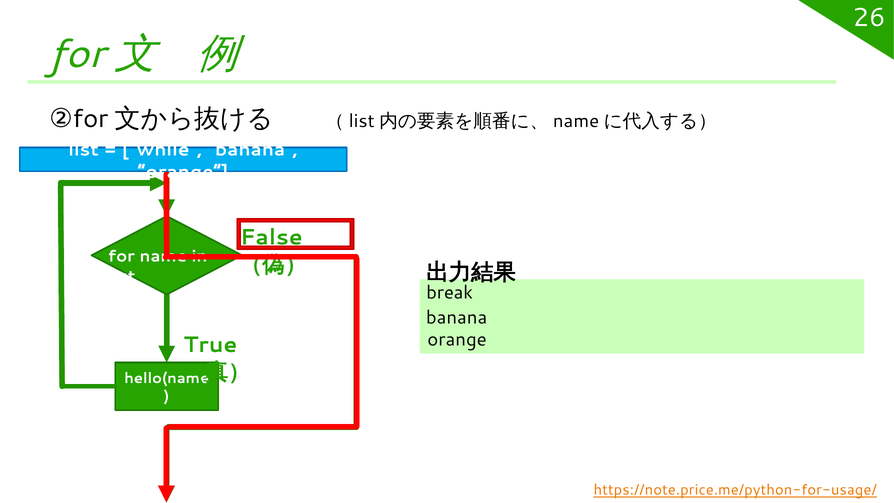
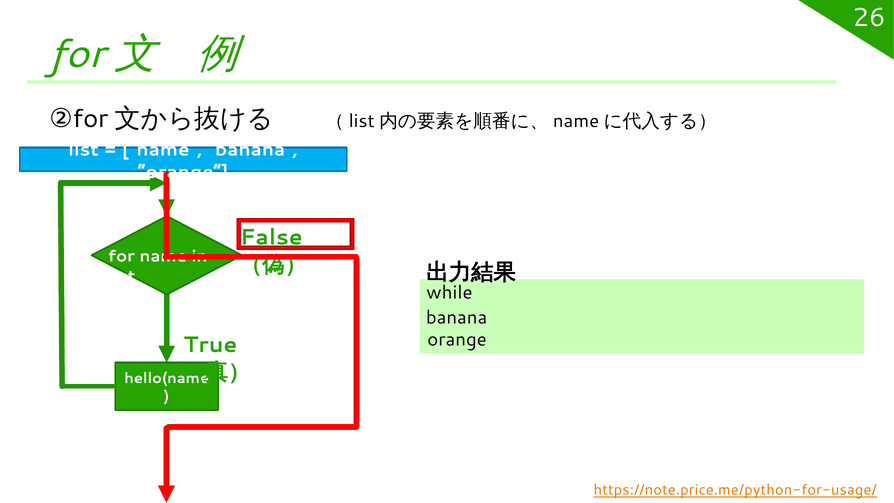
while: while -> name (162, 150)
break: break -> while (449, 292)
